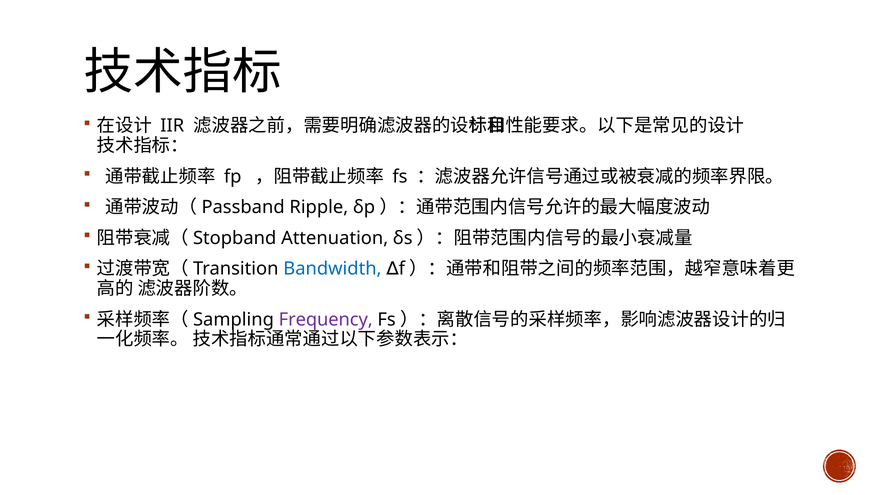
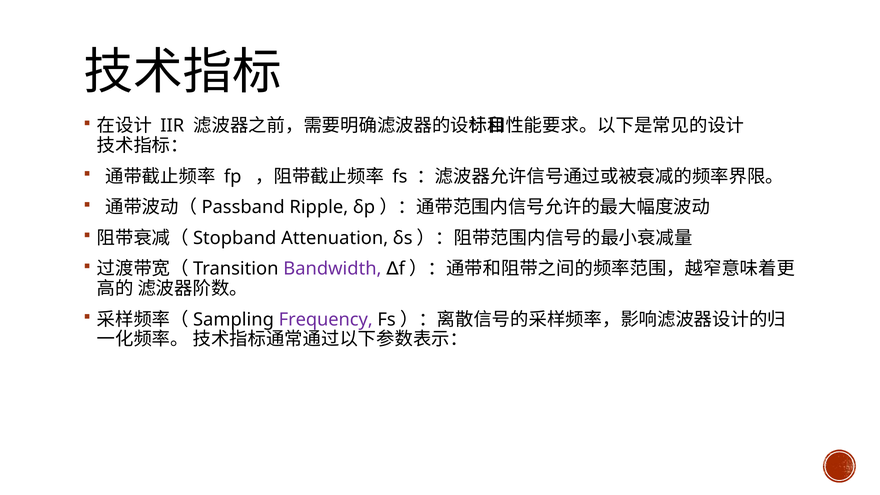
Bandwidth colour: blue -> purple (332, 269)
